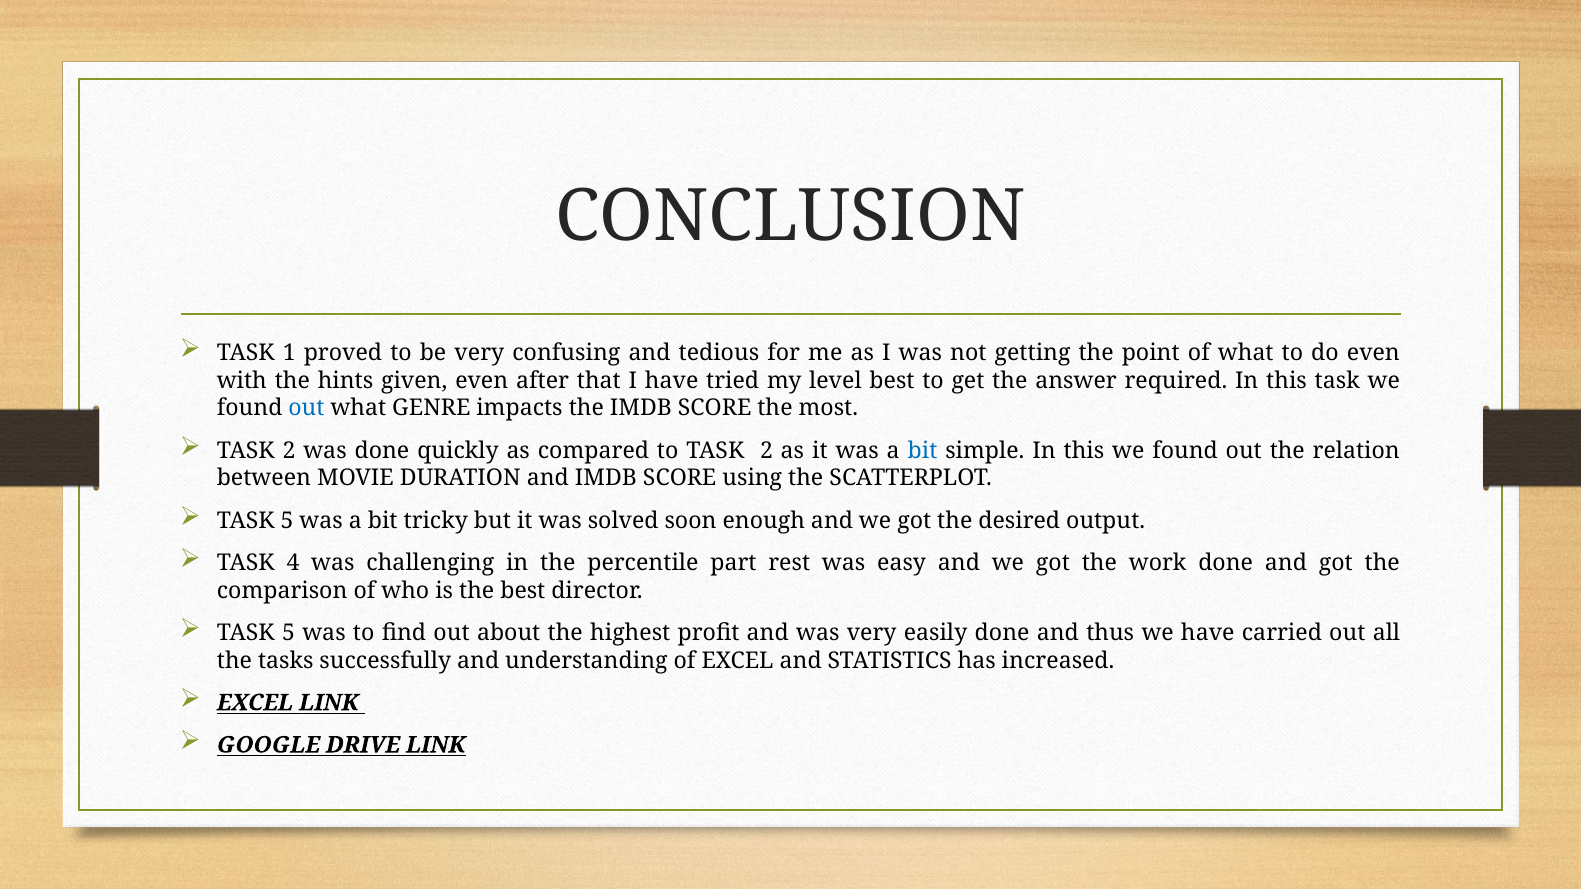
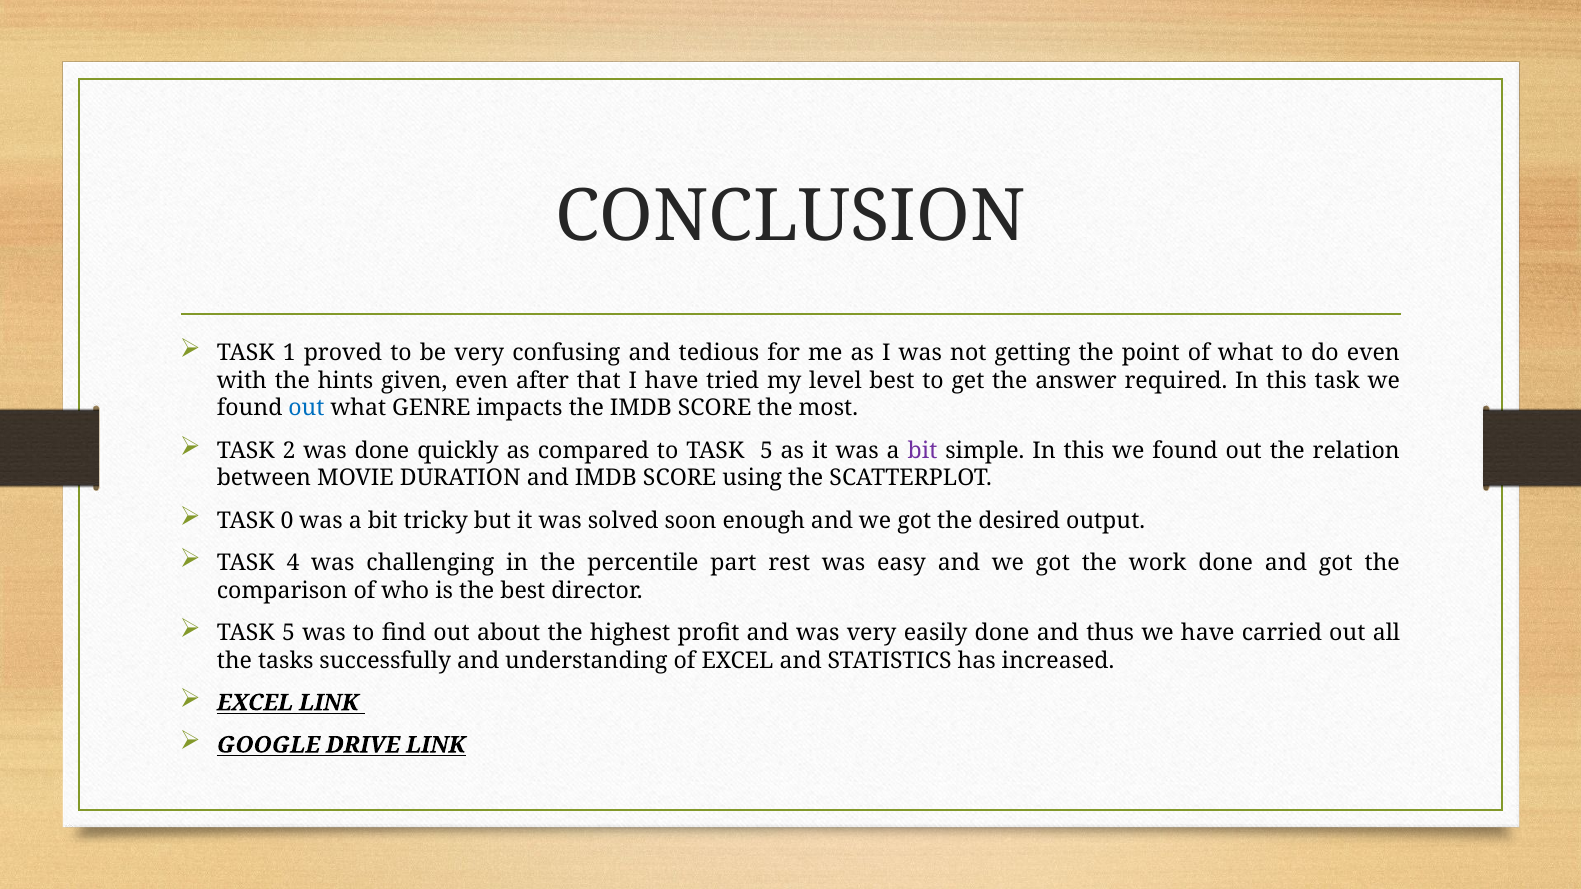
to TASK 2: 2 -> 5 (766, 451)
bit colour: blue -> purple (923, 451)
5: 5 -> 0 (287, 521)
